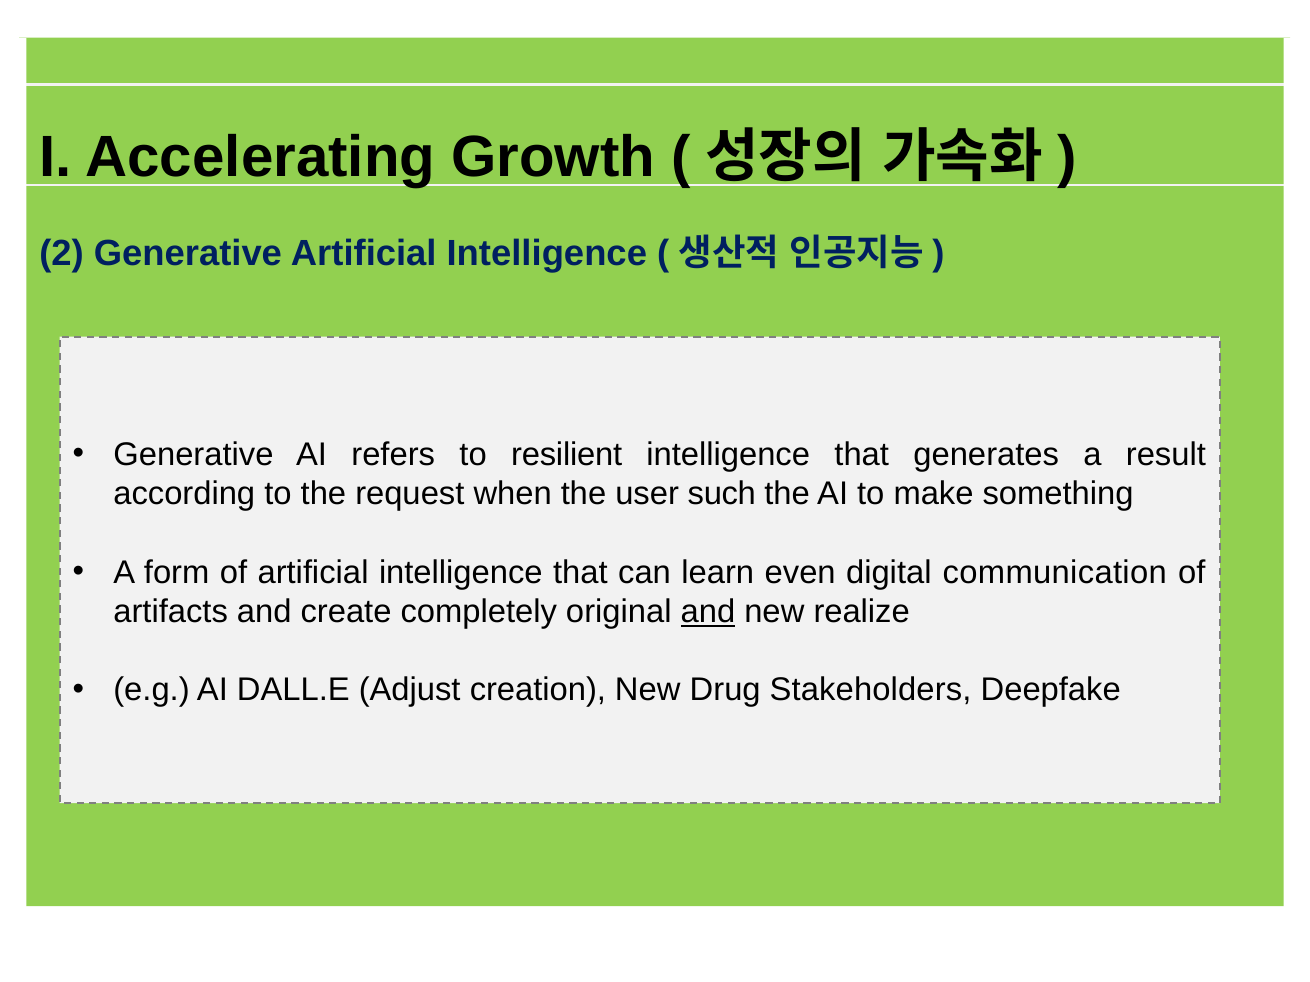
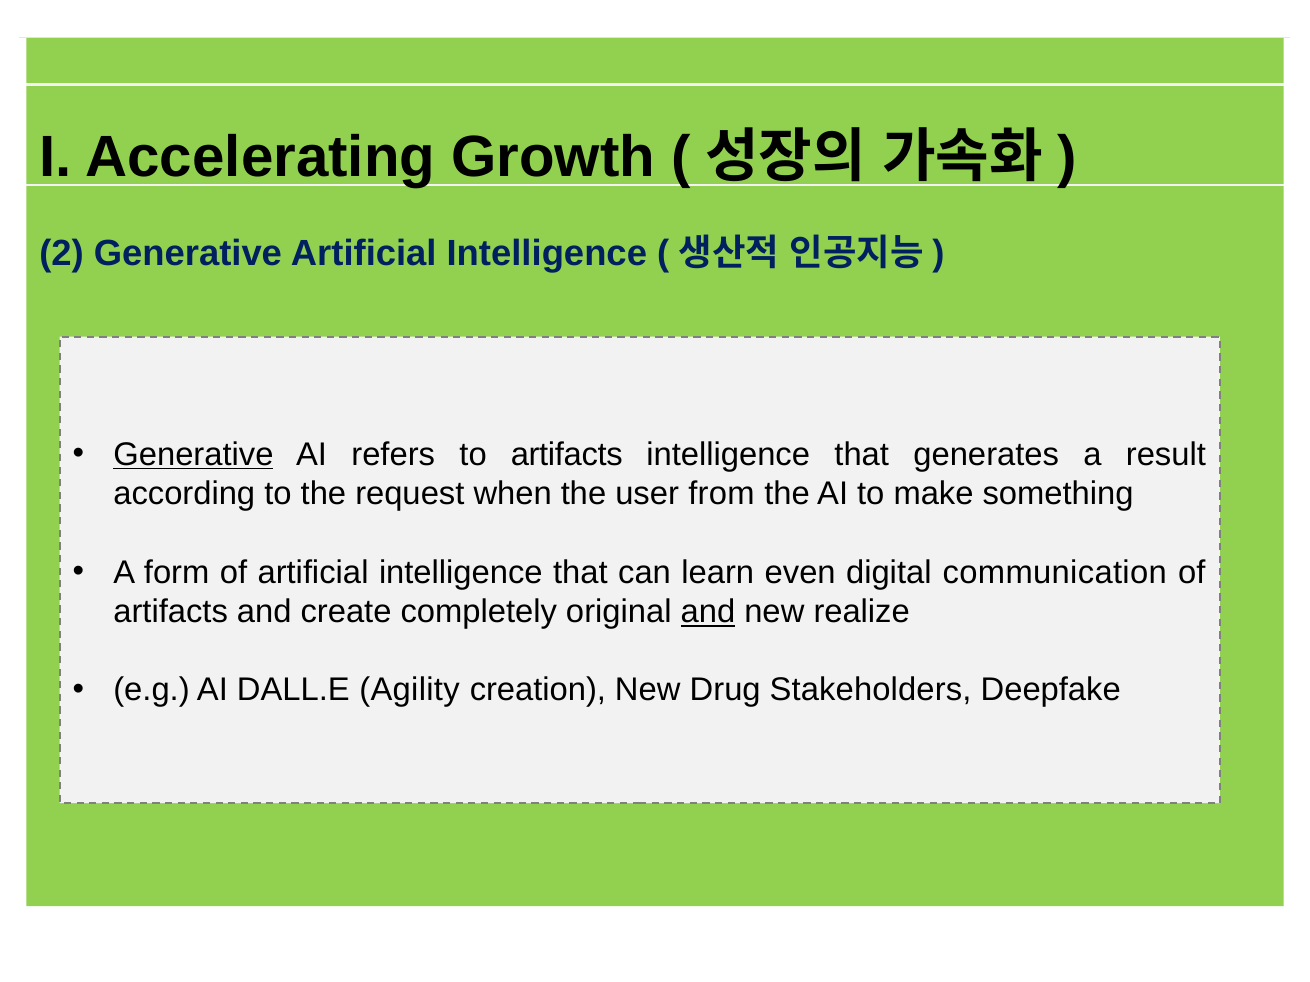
Generative underline: none -> present (193, 455)
to resilient: resilient -> artifacts (567, 455)
such: such -> from (721, 494)
Adjust: Adjust -> Agility (410, 690)
